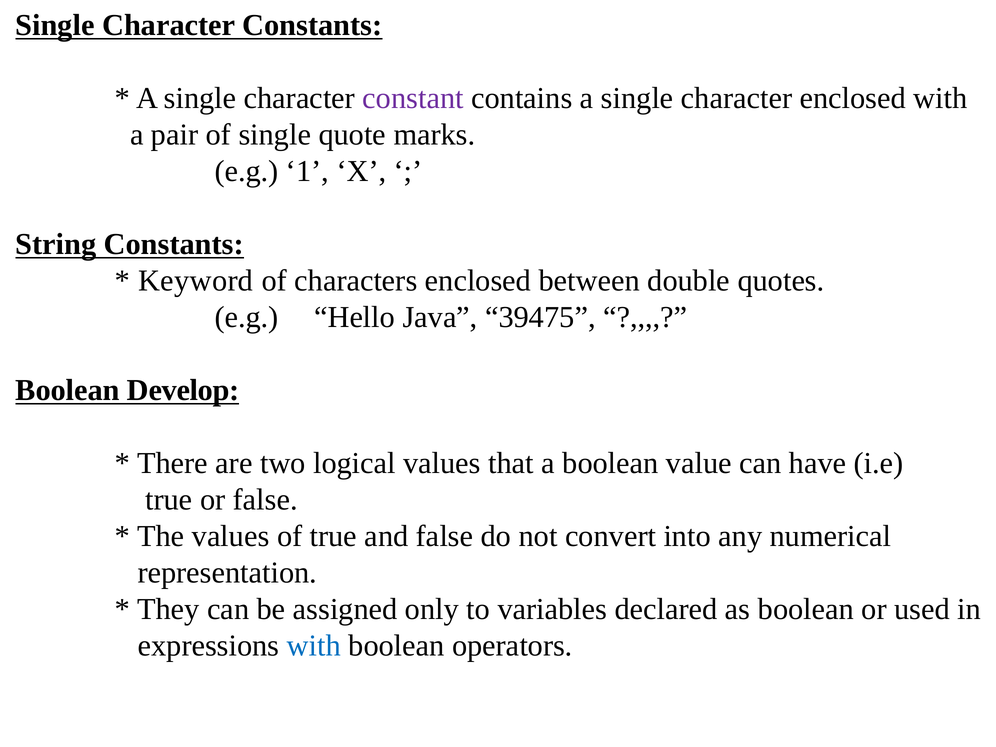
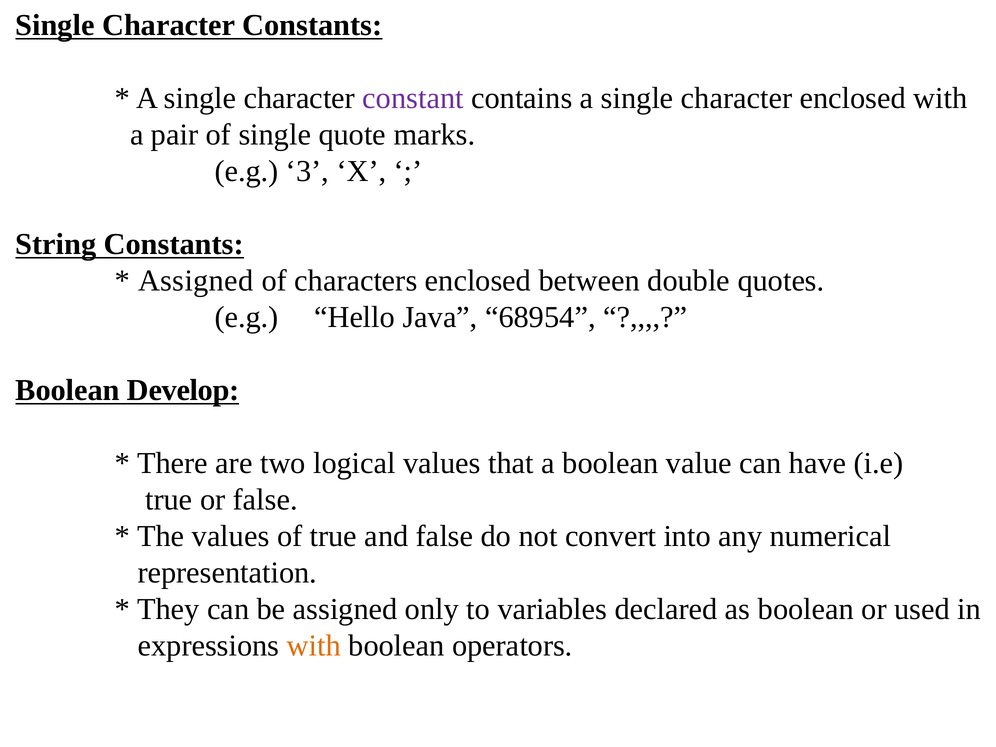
1: 1 -> 3 (308, 171)
Keyword: Keyword -> Assigned (196, 281)
39475: 39475 -> 68954 (540, 317)
with colour: blue -> orange (314, 646)
